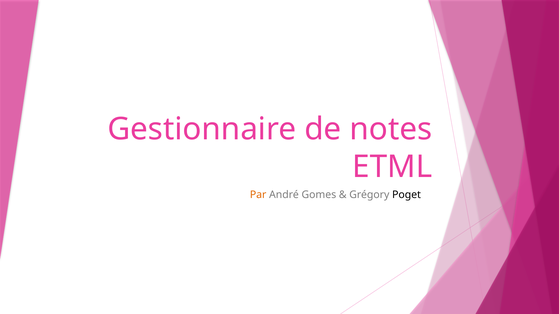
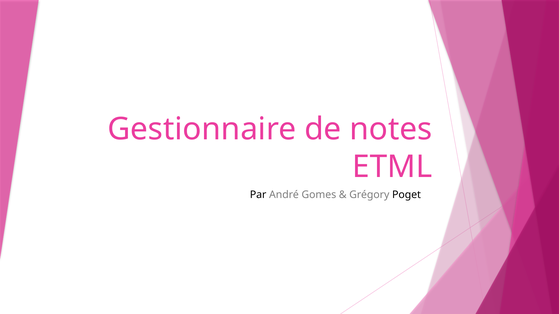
Par colour: orange -> black (258, 195)
